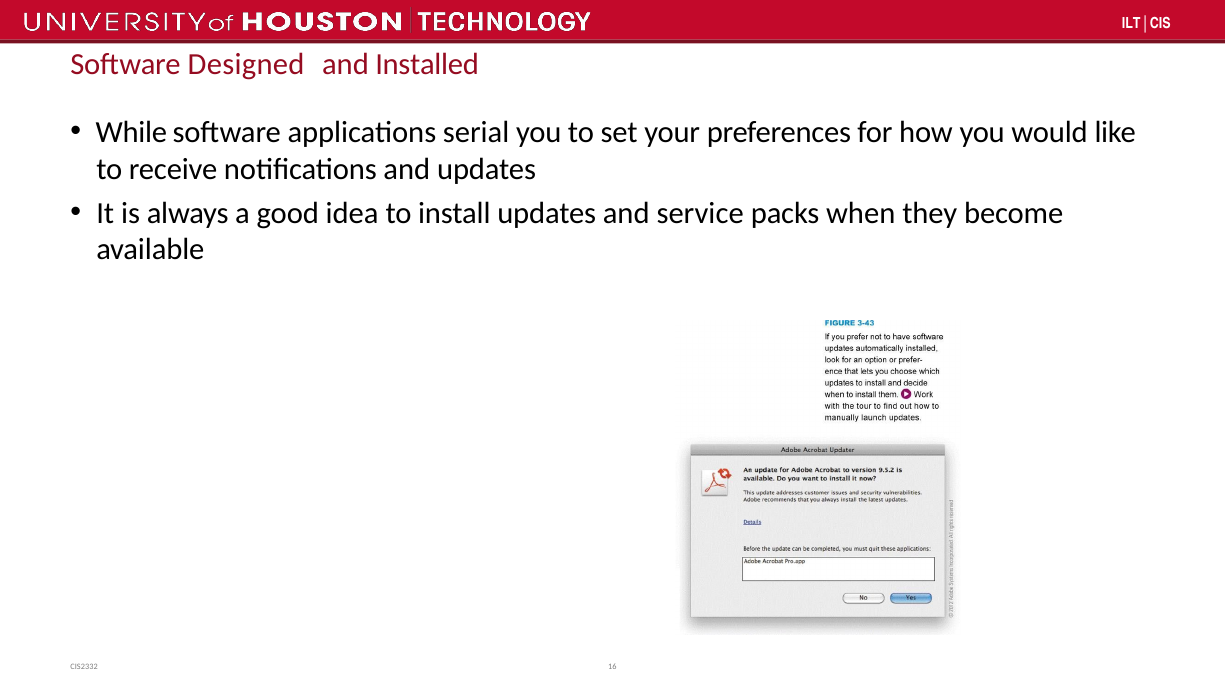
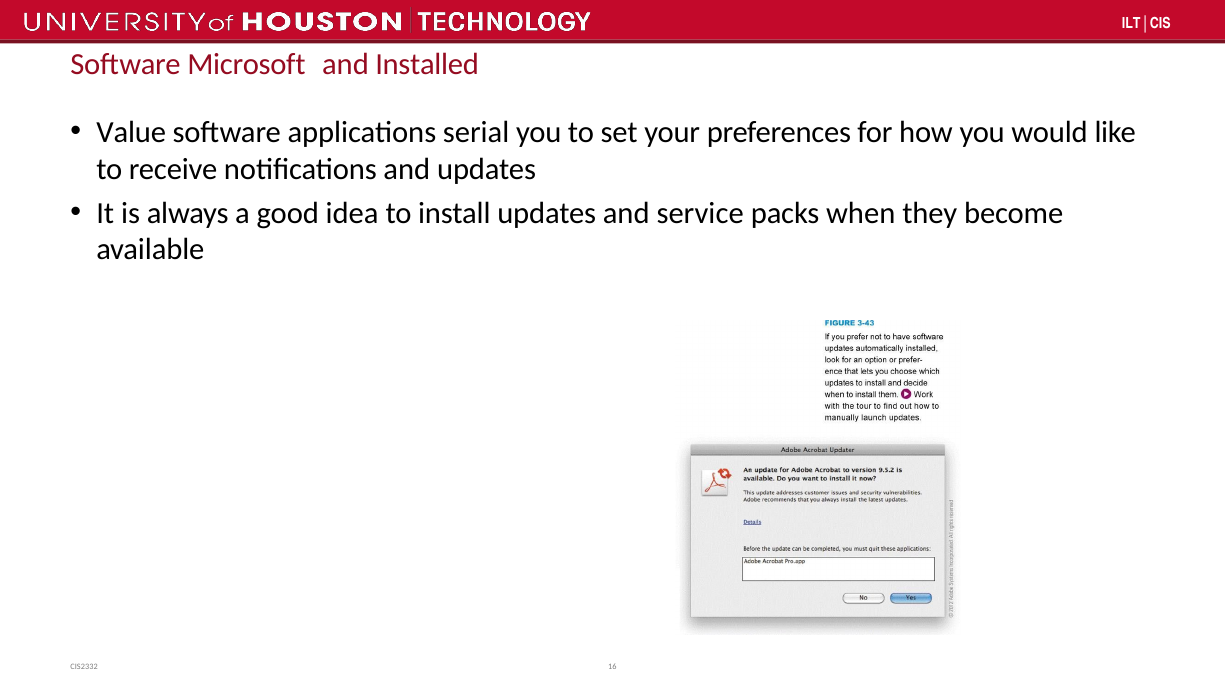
Designed: Designed -> Microsoft (246, 64)
While: While -> Value (131, 132)
